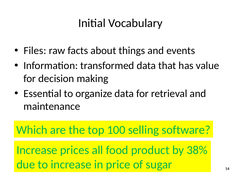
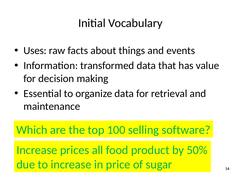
Files: Files -> Uses (35, 51)
38%: 38% -> 50% (197, 150)
